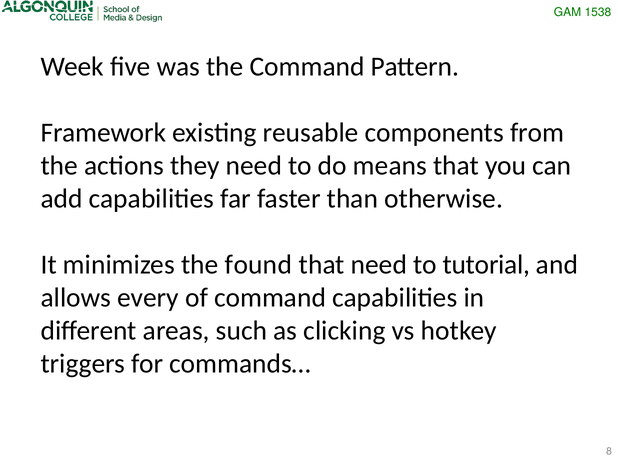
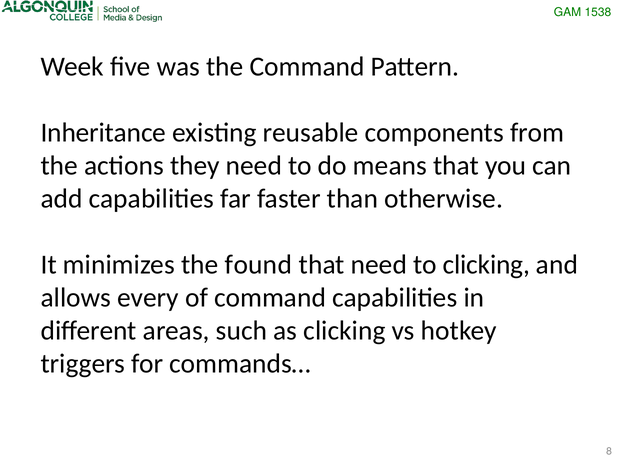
Framework: Framework -> Inheritance (103, 132)
to tutorial: tutorial -> clicking (486, 264)
